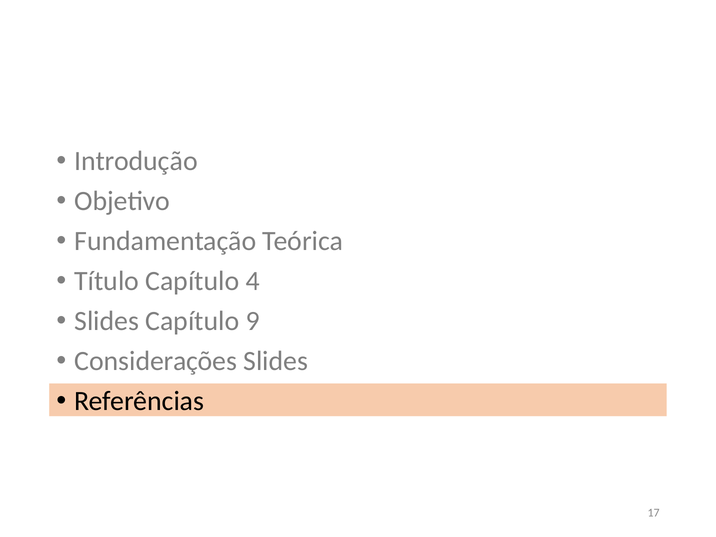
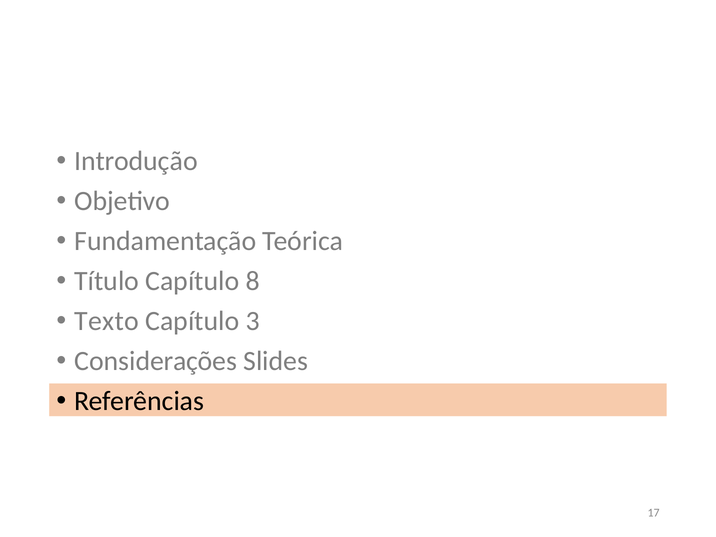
4: 4 -> 8 (253, 281)
Slides: Slides -> Texto (107, 321)
9: 9 -> 3 (253, 321)
